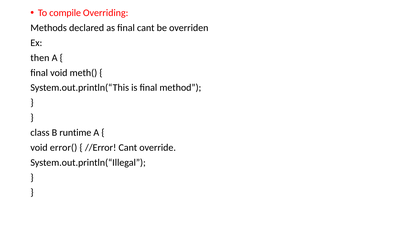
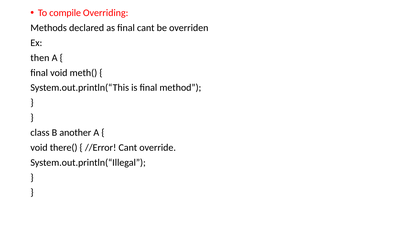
runtime: runtime -> another (75, 132)
error(: error( -> there( (64, 147)
